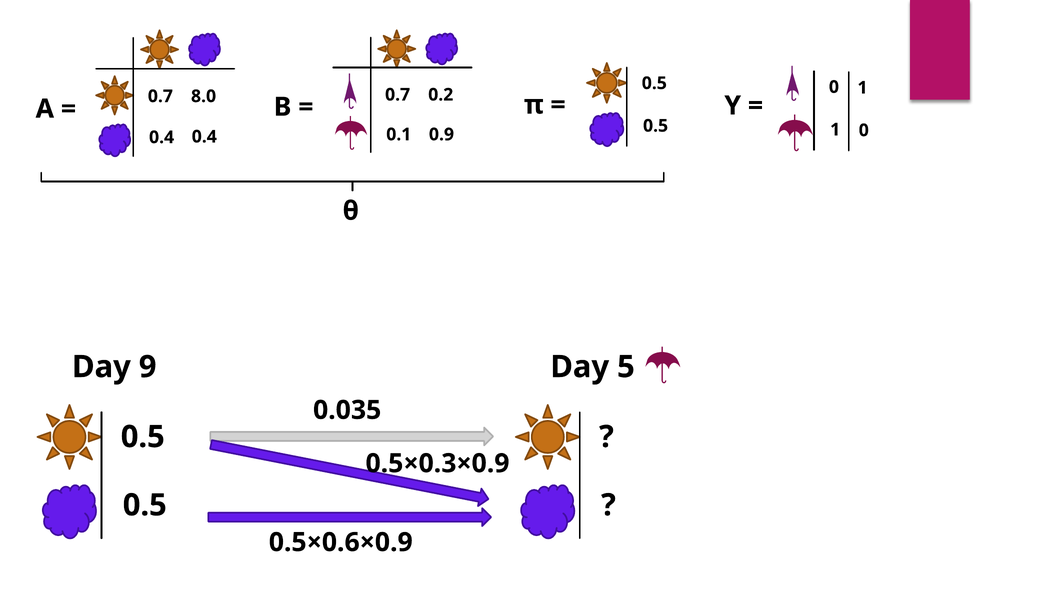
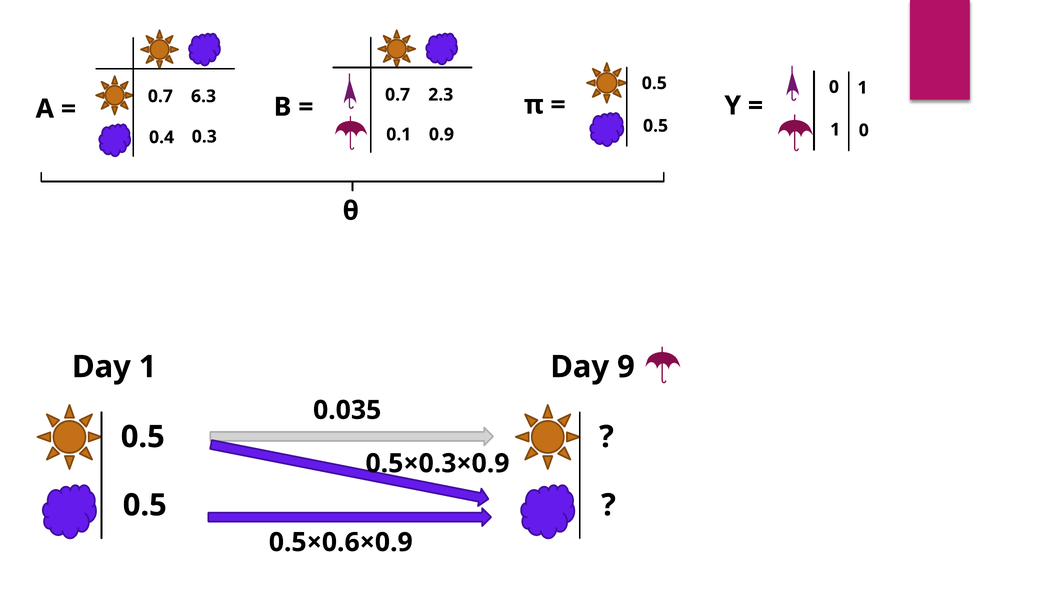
0.2: 0.2 -> 2.3 (441, 95)
8.0: 8.0 -> 6.3 (204, 96)
0.4 0.4: 0.4 -> 0.3 (204, 137)
Day 9: 9 -> 1 (148, 367)
5: 5 -> 9 (626, 367)
